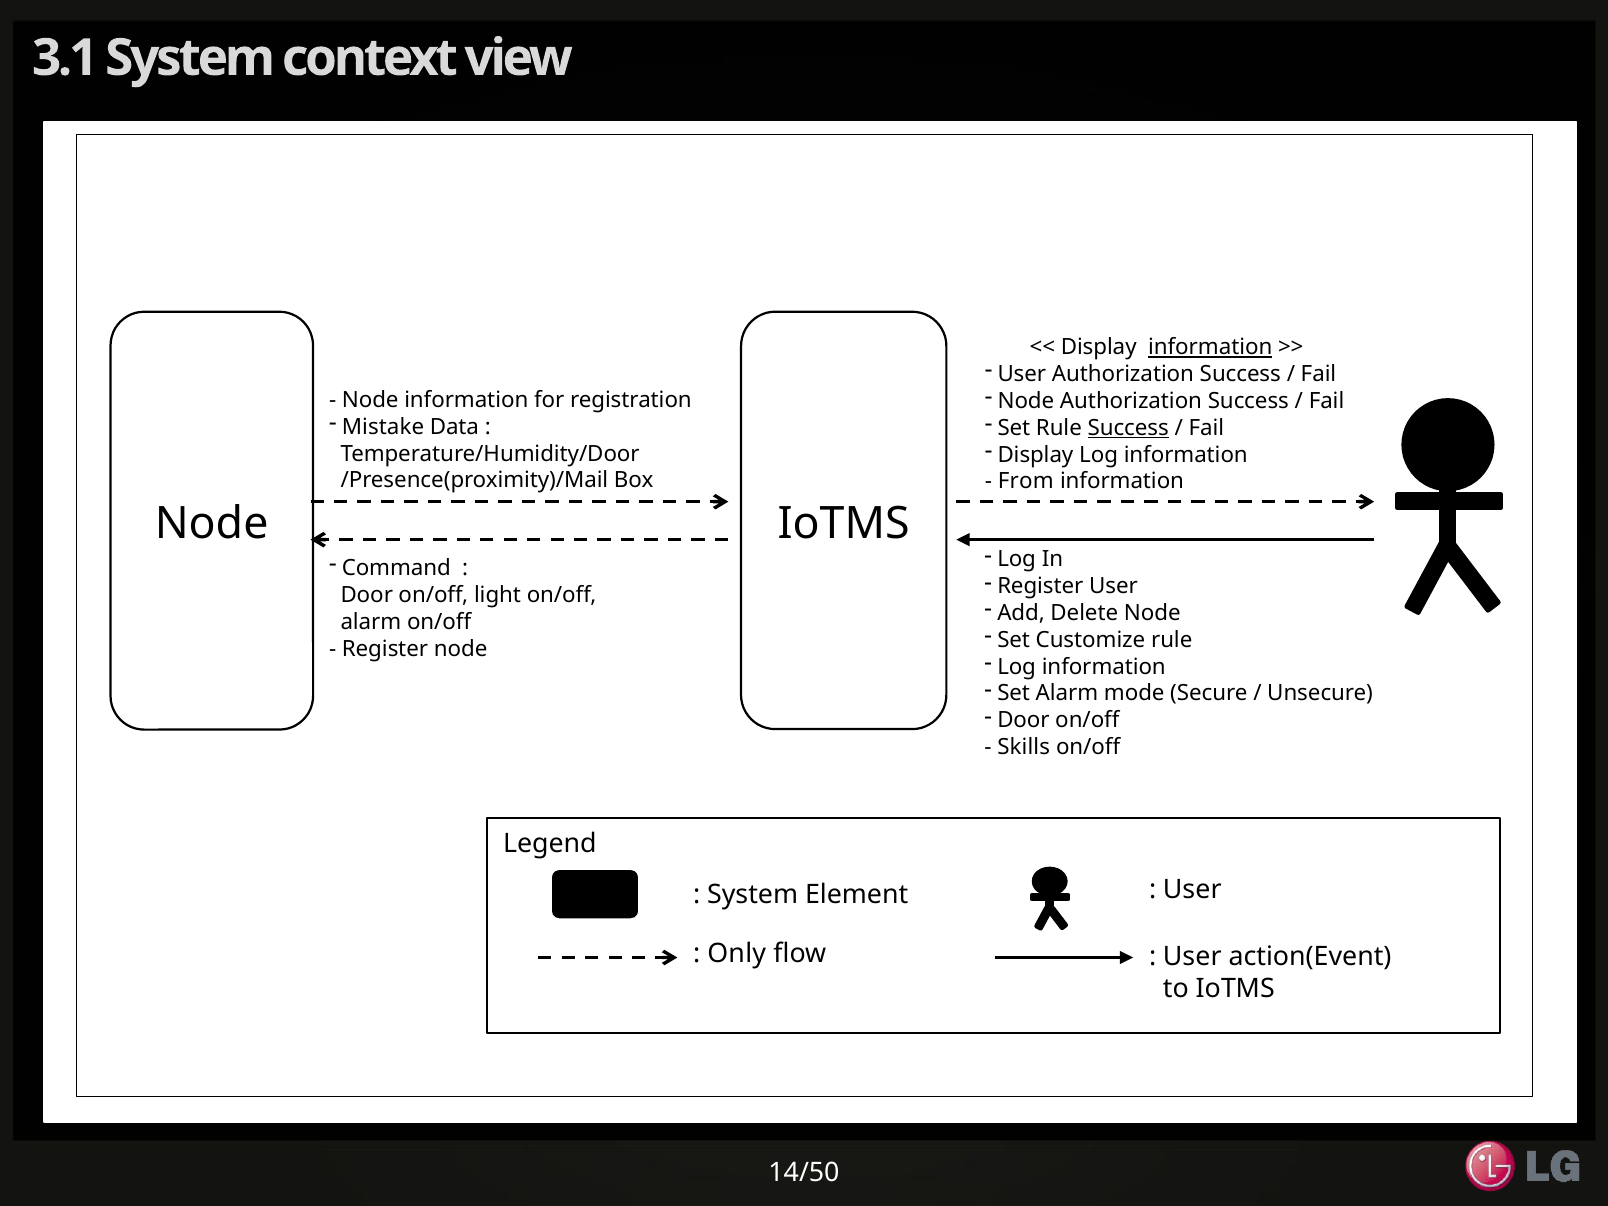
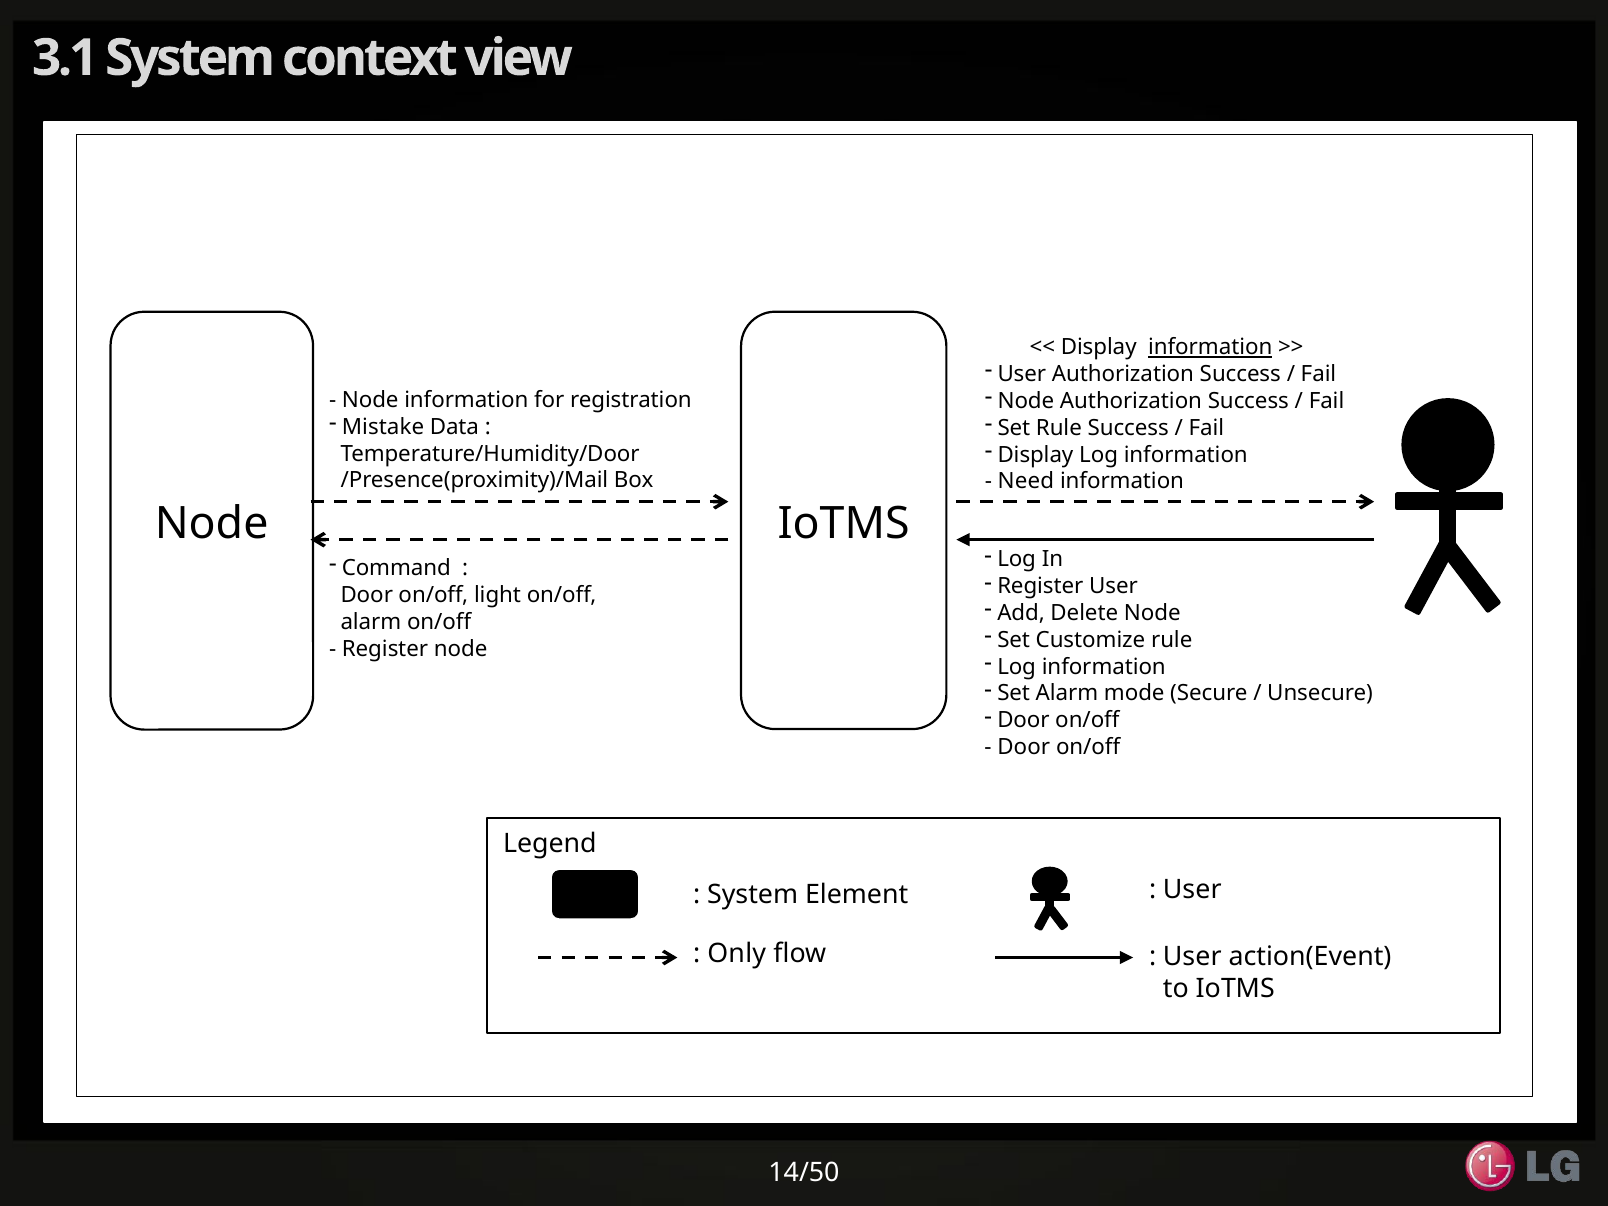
Success underline: present -> none (1128, 428)
From: From -> Need (1026, 481)
Skills: Skills -> Door (1024, 747)
